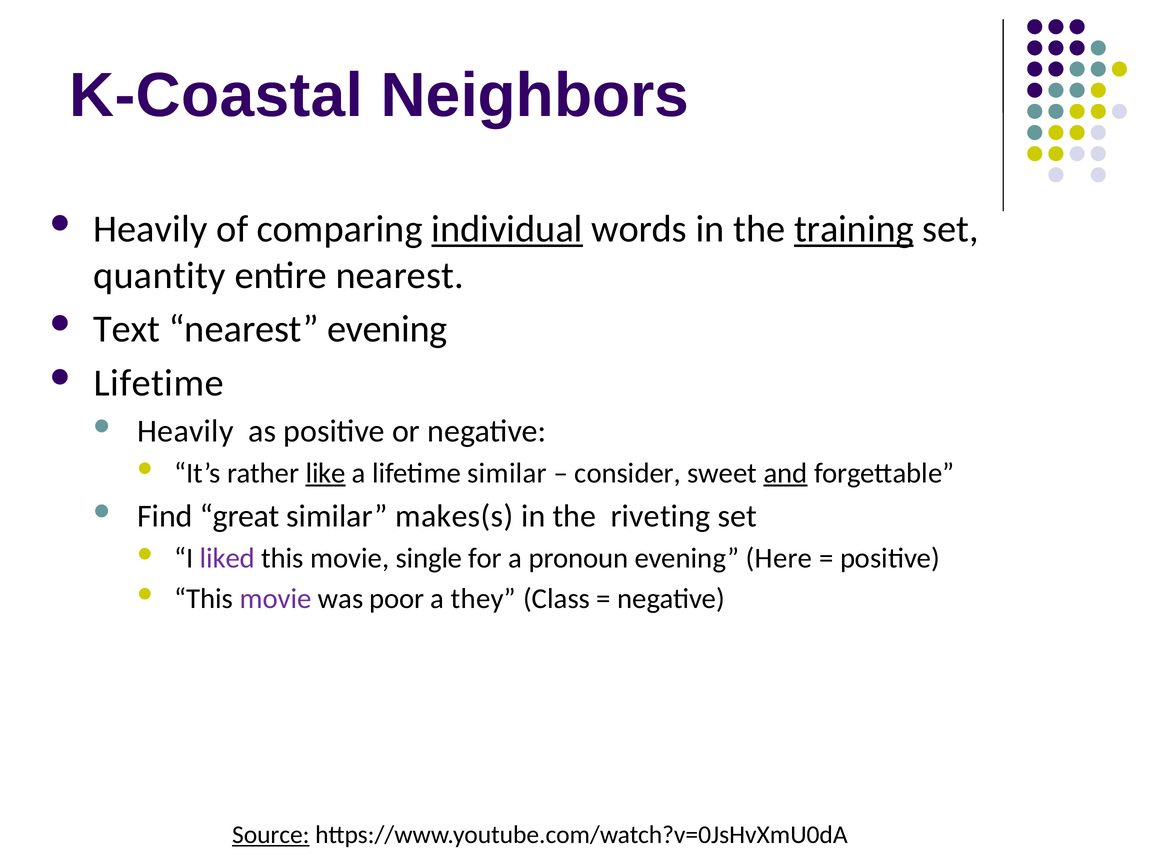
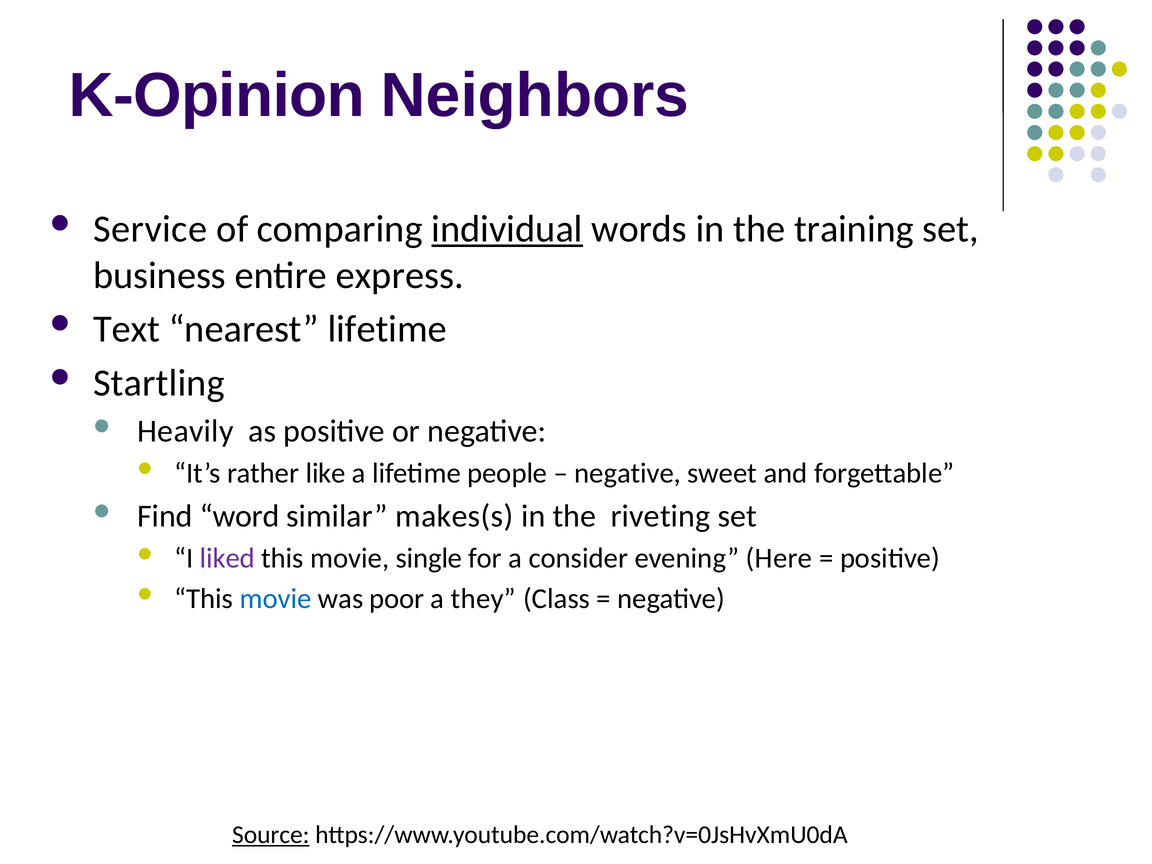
K-Coastal: K-Coastal -> K-Opinion (217, 96)
Heavily: Heavily -> Service (150, 229)
training underline: present -> none (854, 229)
quantity: quantity -> business (160, 275)
entire nearest: nearest -> express (400, 275)
nearest evening: evening -> lifetime (387, 329)
Lifetime: Lifetime -> Startling (159, 383)
like underline: present -> none (326, 473)
lifetime similar: similar -> people (507, 473)
consider: consider -> negative (628, 473)
and underline: present -> none (786, 473)
great: great -> word (240, 516)
pronoun: pronoun -> consider (578, 558)
movie colour: purple -> blue (276, 599)
